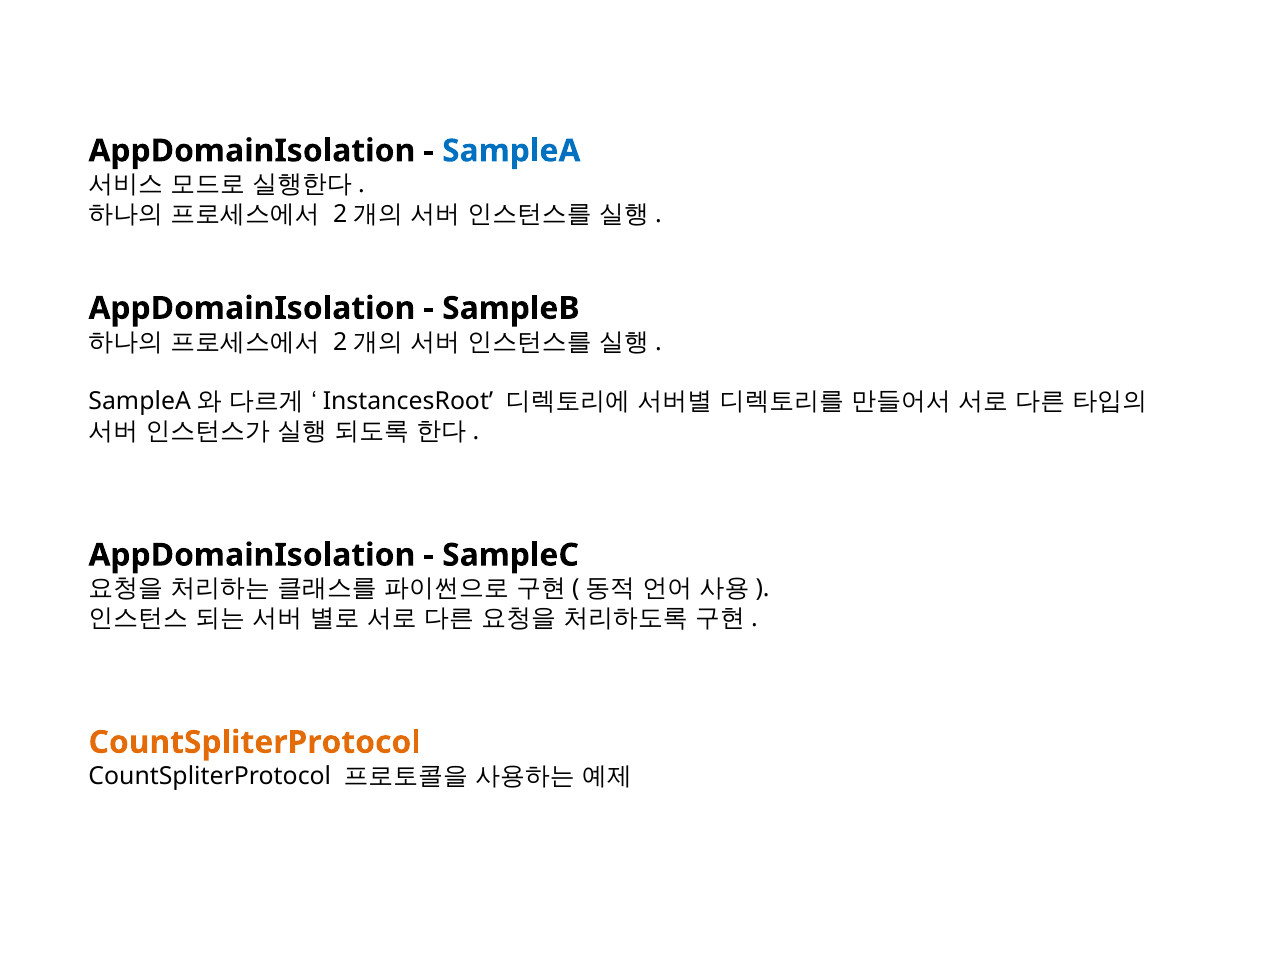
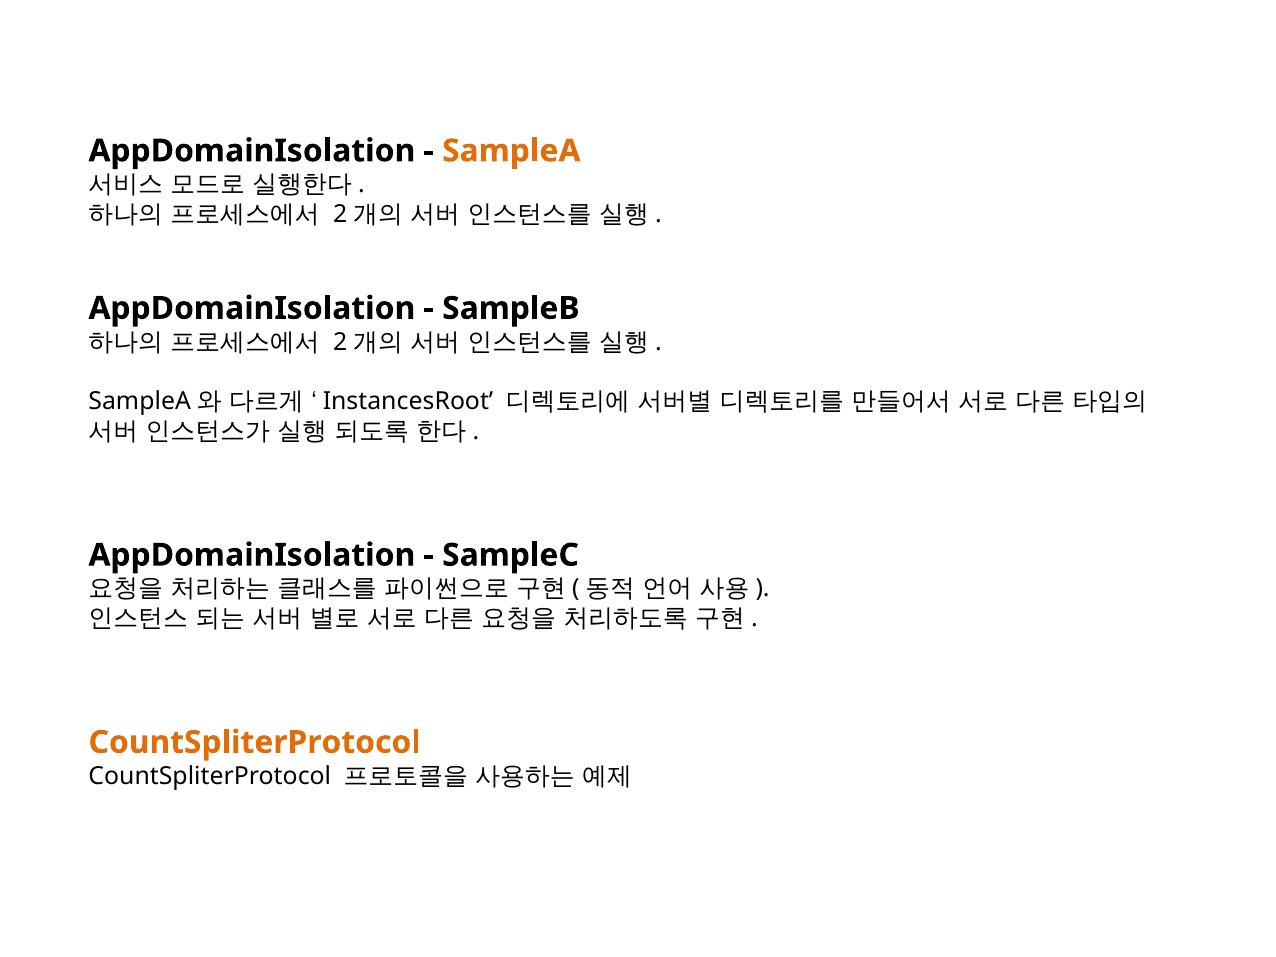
SampleA colour: blue -> orange (511, 151)
